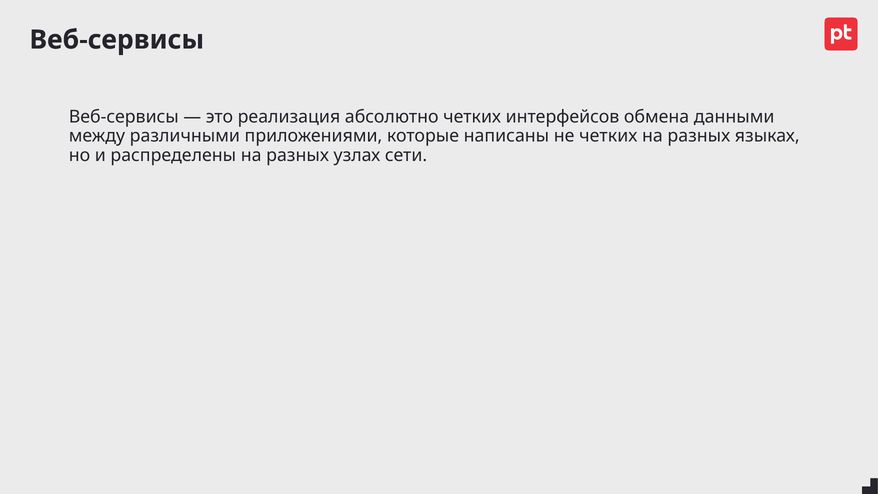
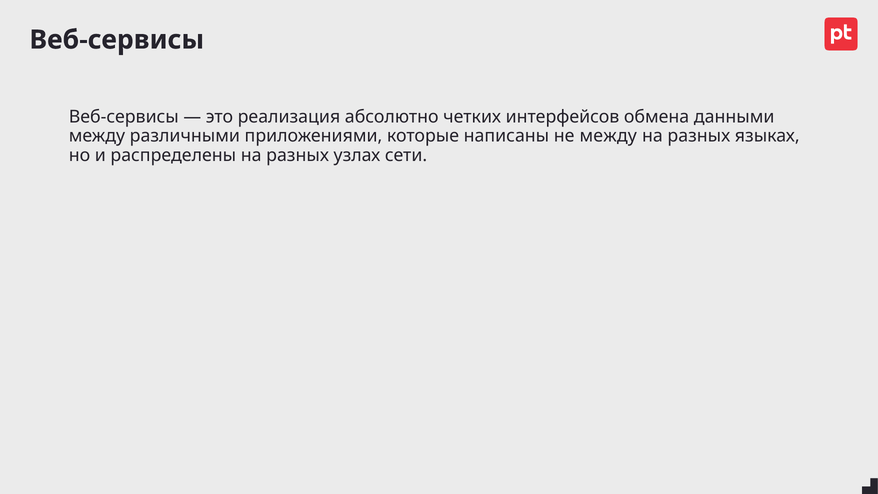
не четких: четких -> между (608, 136)
